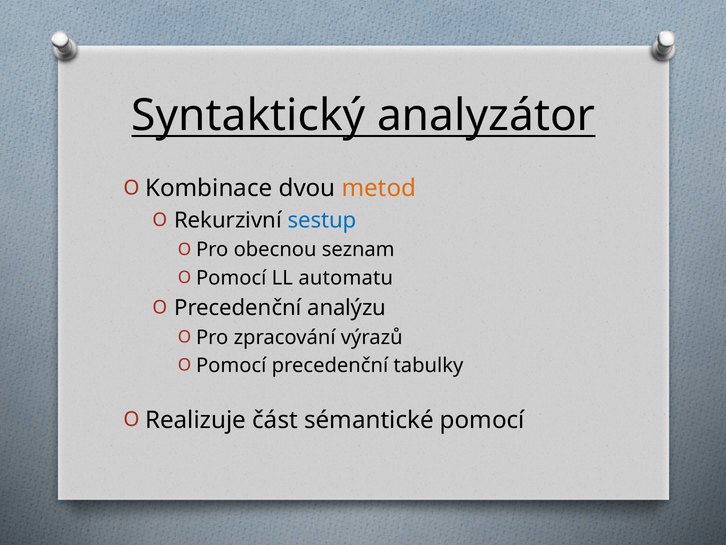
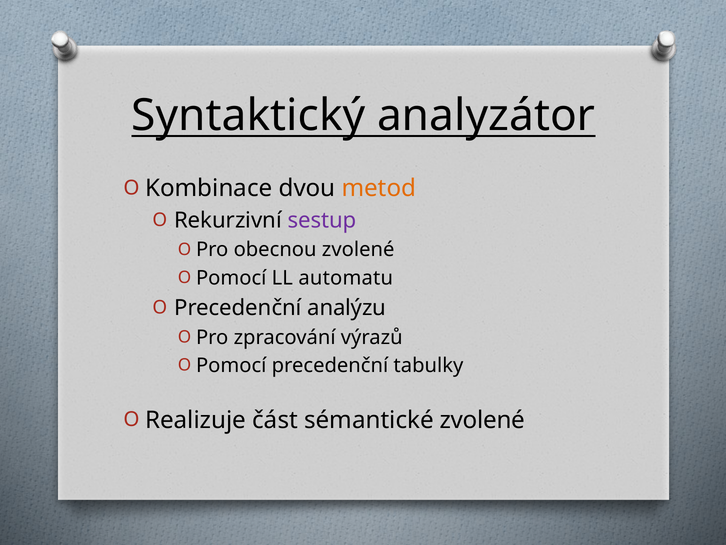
sestup colour: blue -> purple (322, 220)
obecnou seznam: seznam -> zvolené (358, 250)
sémantické pomocí: pomocí -> zvolené (482, 420)
